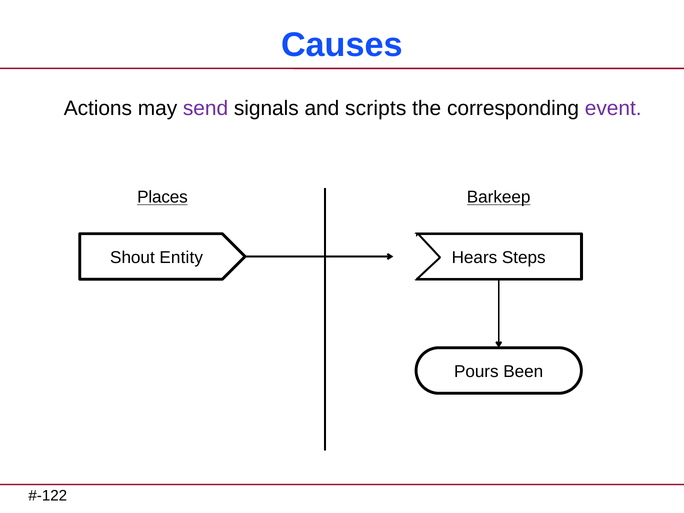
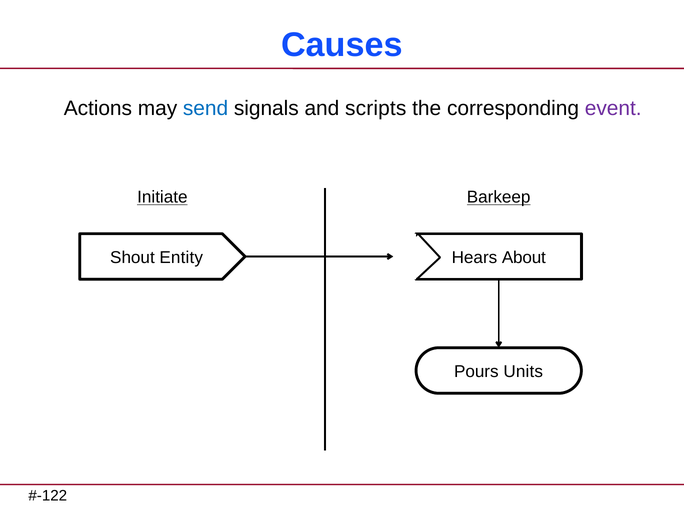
send colour: purple -> blue (206, 109)
Places: Places -> Initiate (162, 197)
Steps: Steps -> About (524, 258)
Been: Been -> Units (523, 372)
